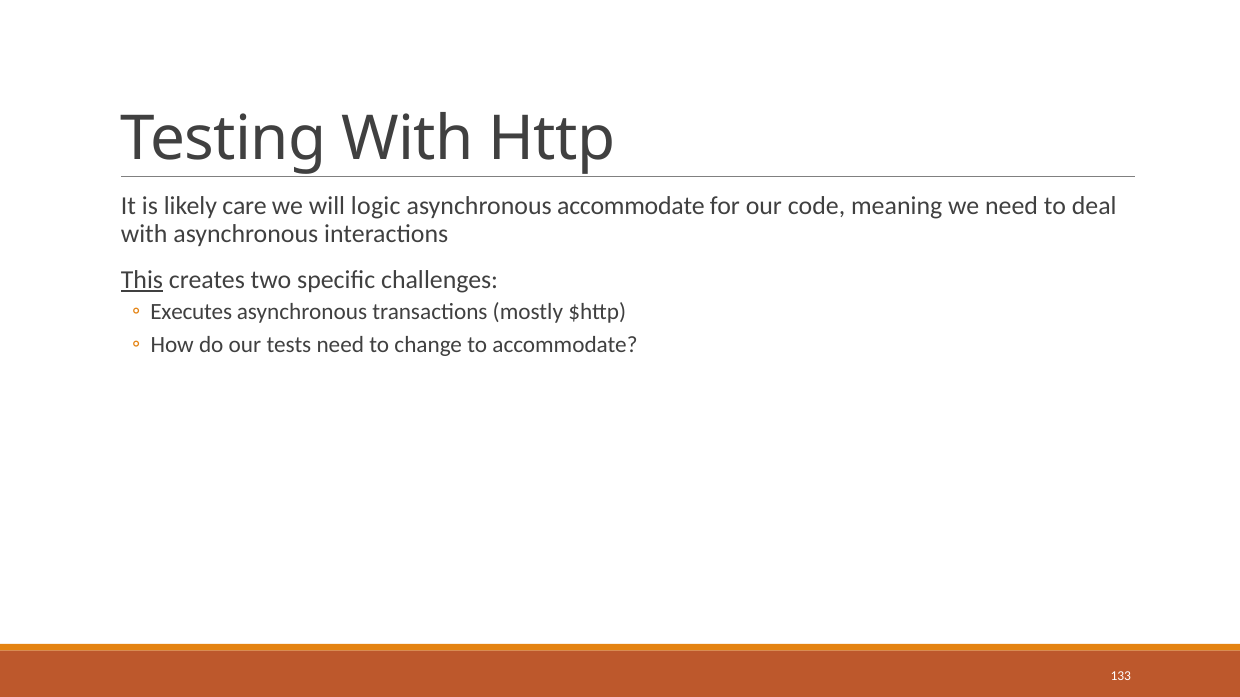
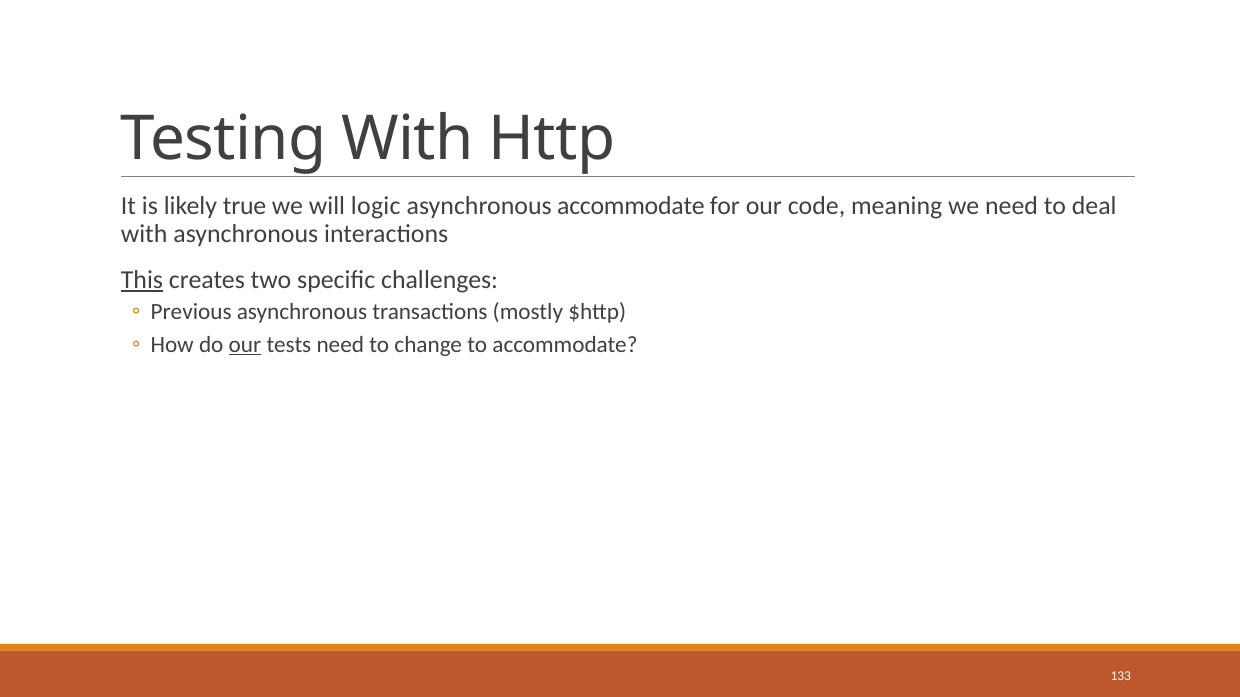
care: care -> true (245, 206)
Executes: Executes -> Previous (191, 312)
our underline: none -> present (245, 345)
